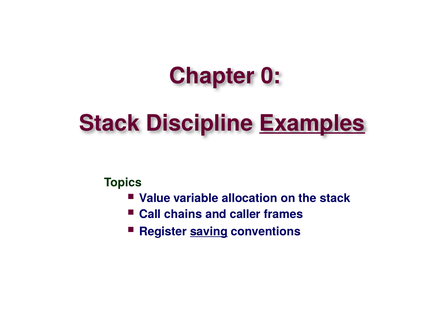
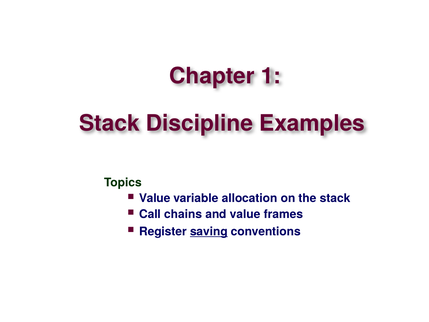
0: 0 -> 1 (271, 76)
Examples underline: present -> none (312, 123)
and caller: caller -> value (245, 214)
